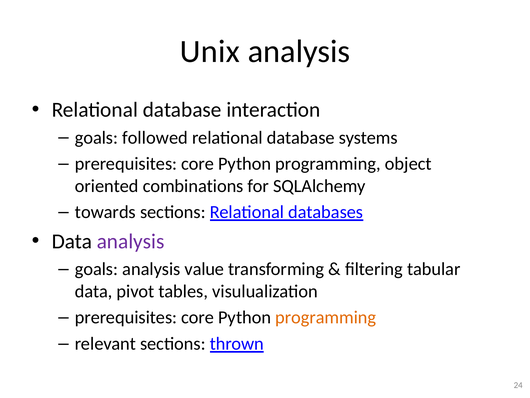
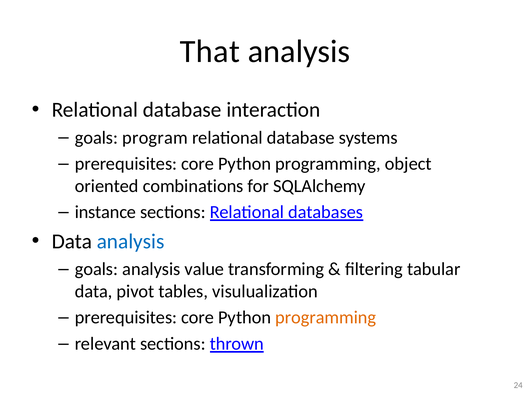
Unix: Unix -> That (210, 51)
followed: followed -> program (155, 137)
towards: towards -> instance (105, 212)
analysis colour: purple -> blue (131, 241)
